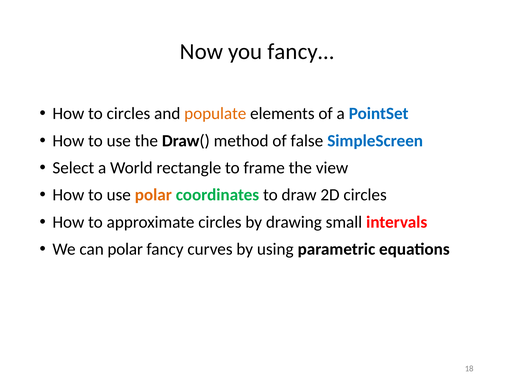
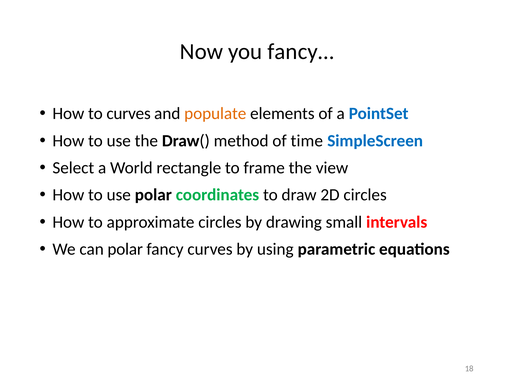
to circles: circles -> curves (129, 114)
false: false -> time (307, 141)
polar colour: orange -> black (153, 195)
